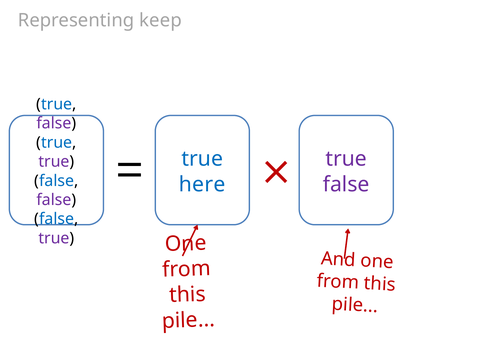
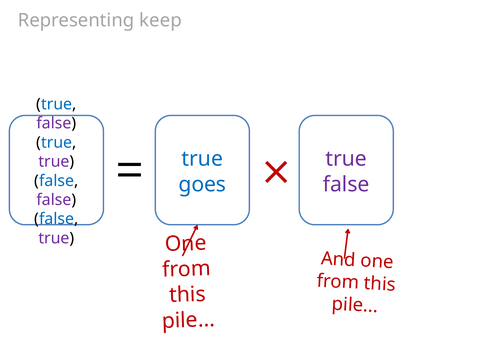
here: here -> goes (202, 184)
